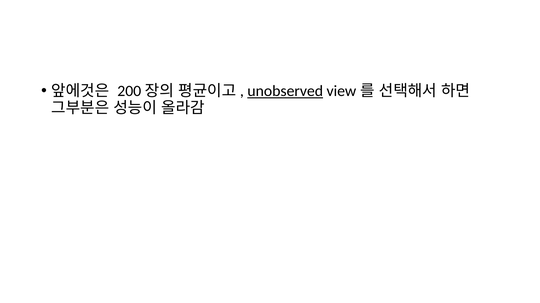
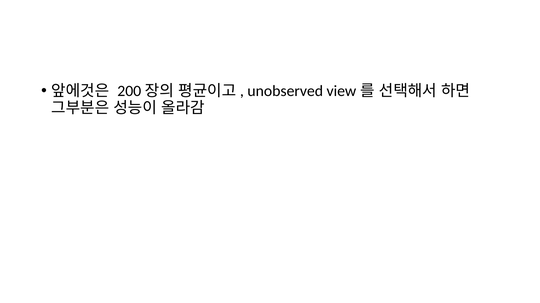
unobserved underline: present -> none (285, 91)
